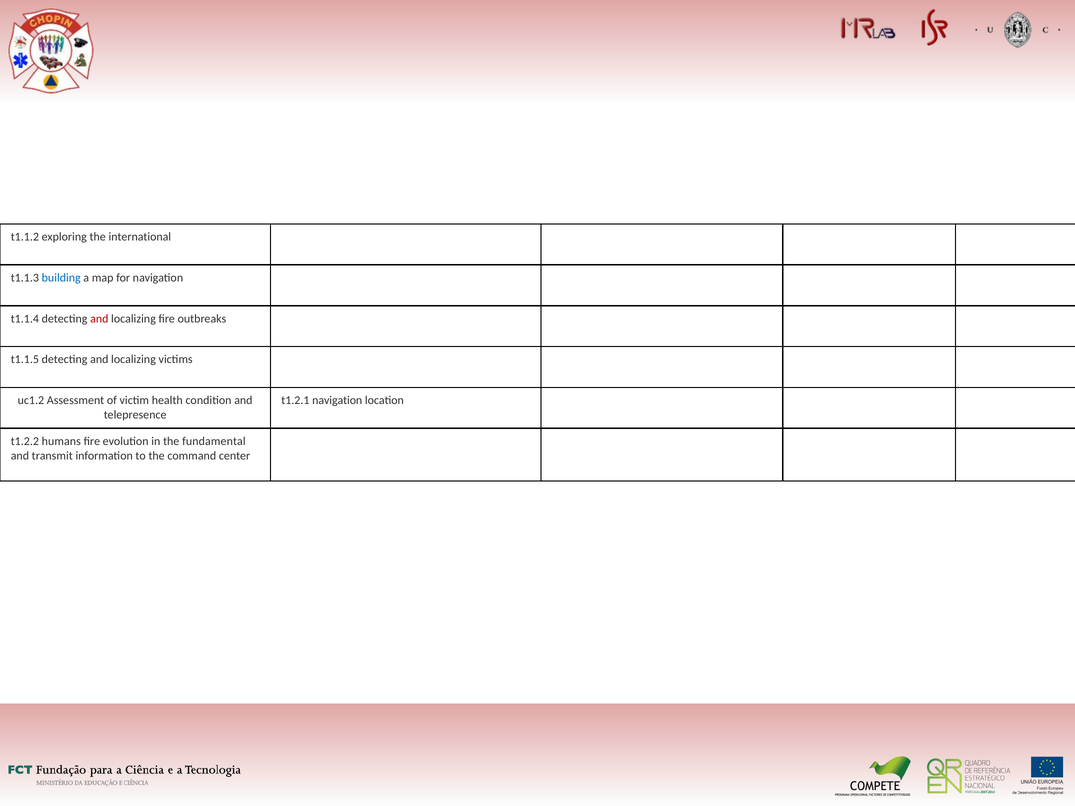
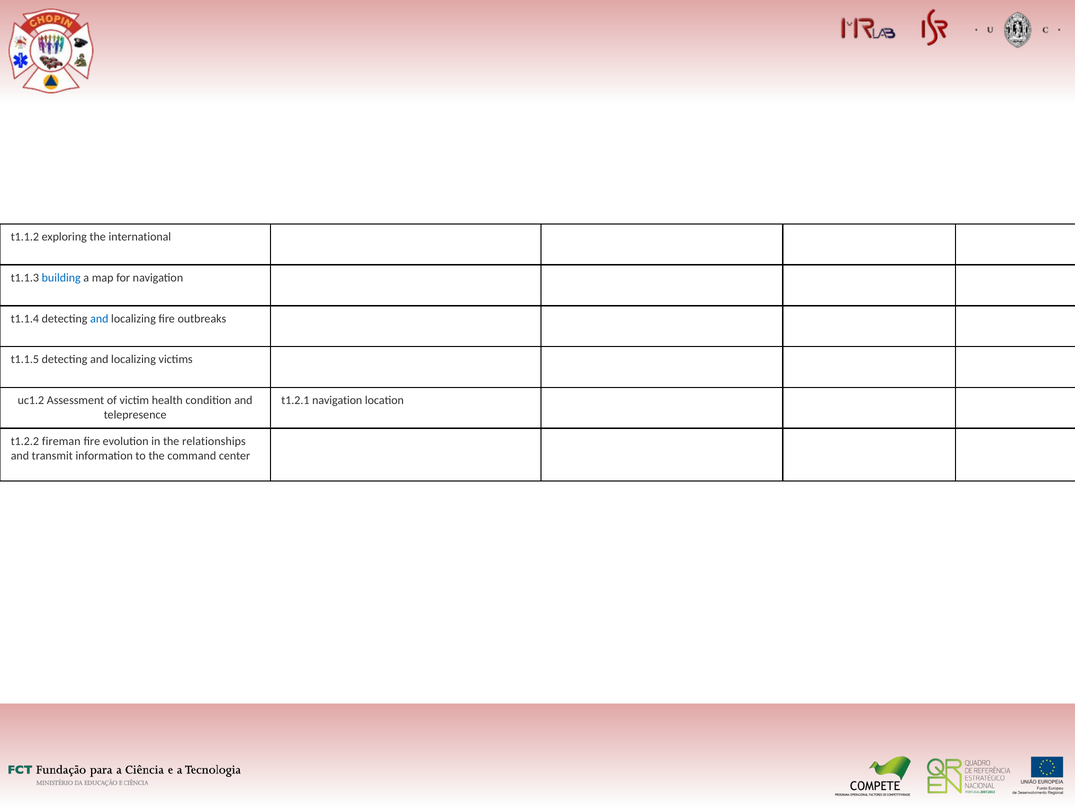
and colour: red -> blue (99, 319)
humans: humans -> fireman (61, 441)
fundamental: fundamental -> relationships (214, 441)
